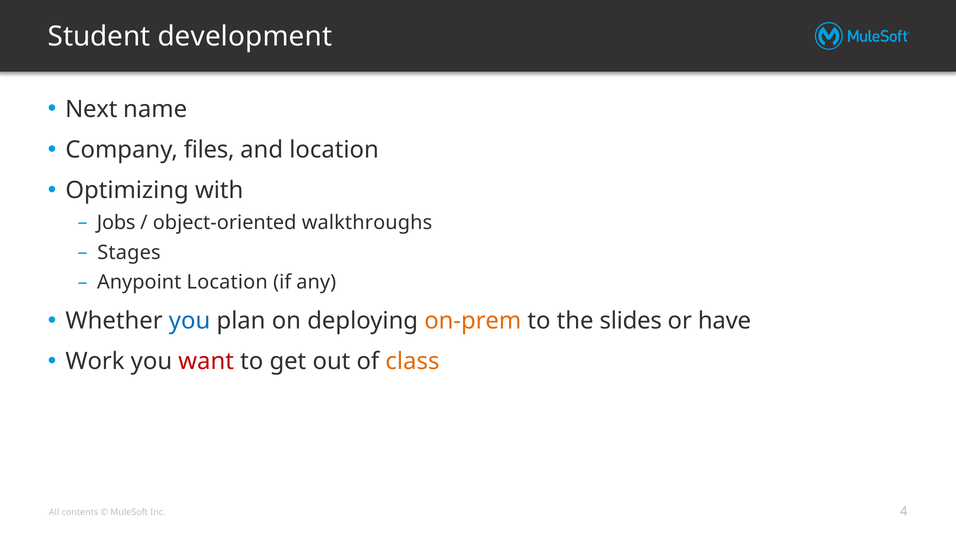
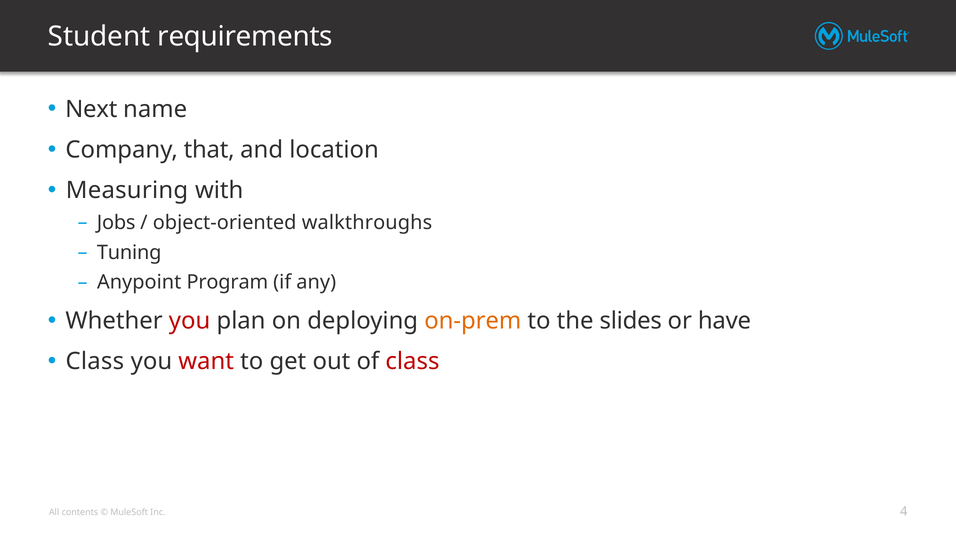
development: development -> requirements (245, 37)
files: files -> that (209, 150)
Optimizing: Optimizing -> Measuring (127, 191)
Stages: Stages -> Tuning (129, 252)
Anypoint Location: Location -> Program (227, 282)
you colour: blue -> red (190, 321)
Work: Work -> Class (95, 362)
class colour: orange -> red (412, 362)
